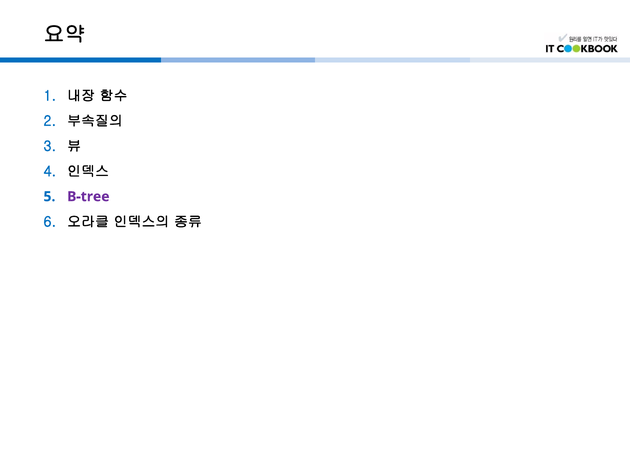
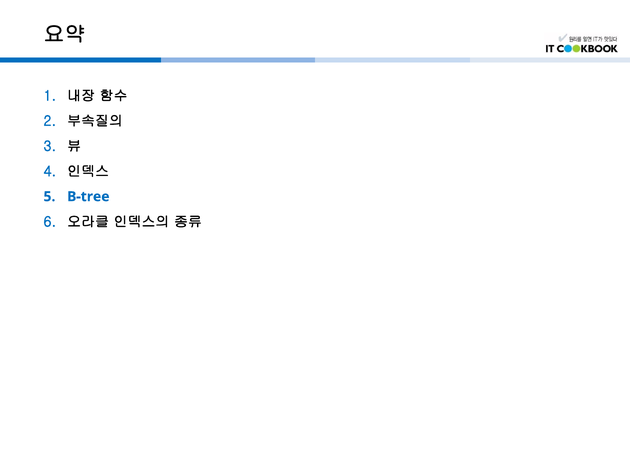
B-tree colour: purple -> blue (88, 196)
